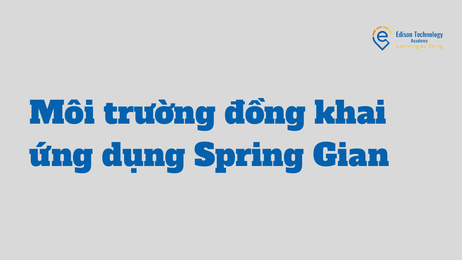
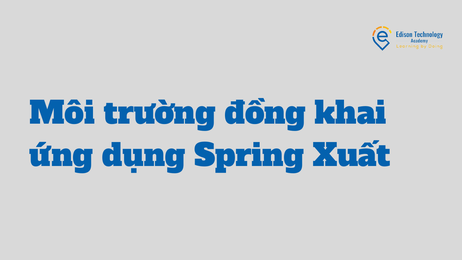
Gian: Gian -> Xuất (352, 156)
